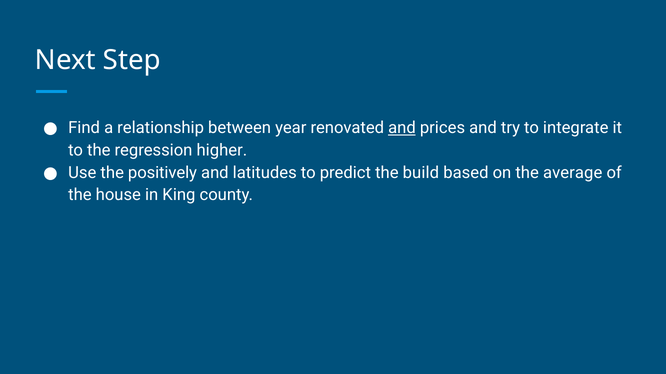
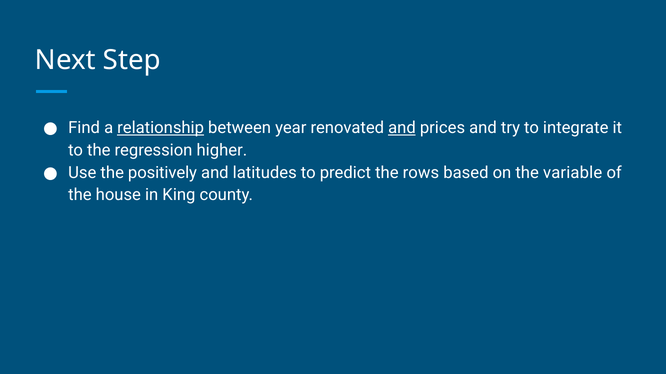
relationship underline: none -> present (161, 128)
build: build -> rows (421, 173)
average: average -> variable (573, 173)
